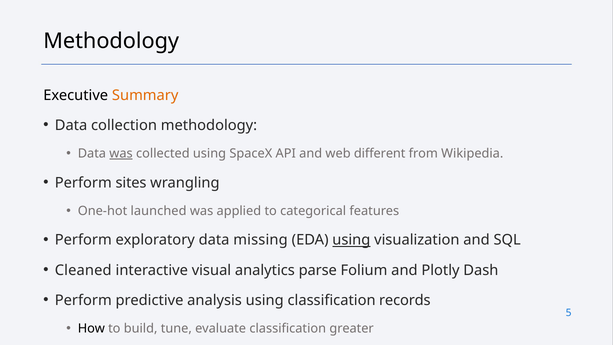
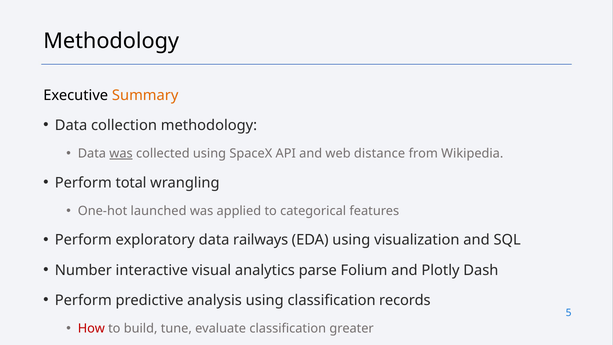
different: different -> distance (380, 154)
sites: sites -> total (131, 183)
missing: missing -> railways (261, 240)
using underline: present -> none (351, 240)
Cleaned: Cleaned -> Number (83, 270)
How colour: black -> red (91, 328)
